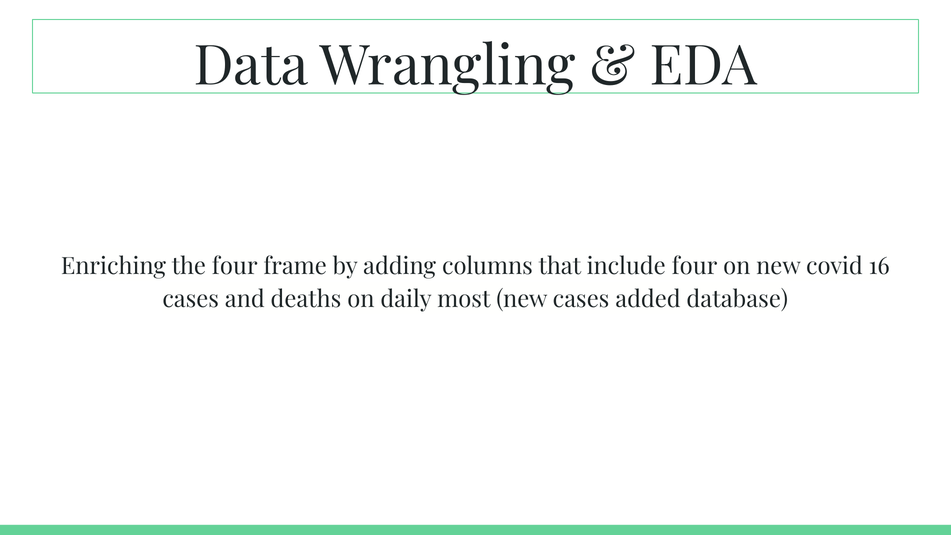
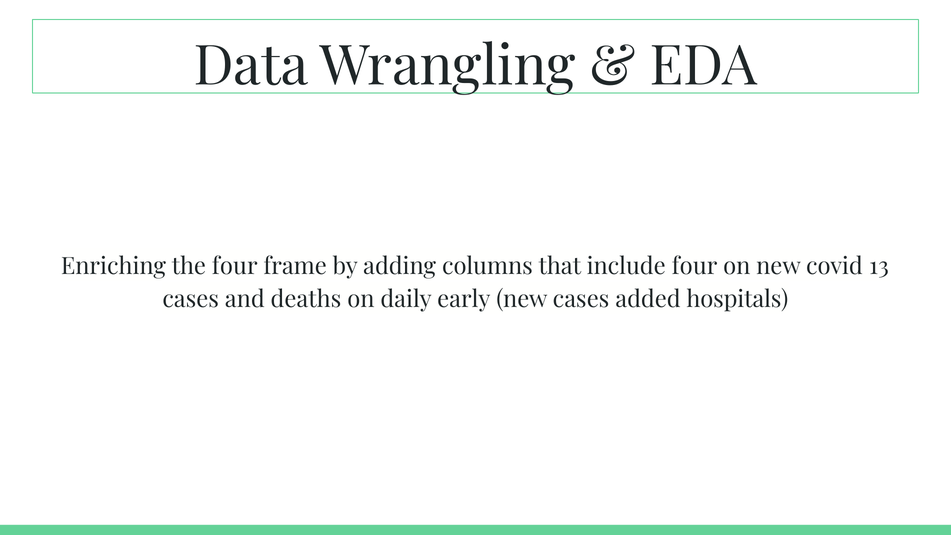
16: 16 -> 13 (879, 267)
most: most -> early (464, 299)
database: database -> hospitals (737, 299)
